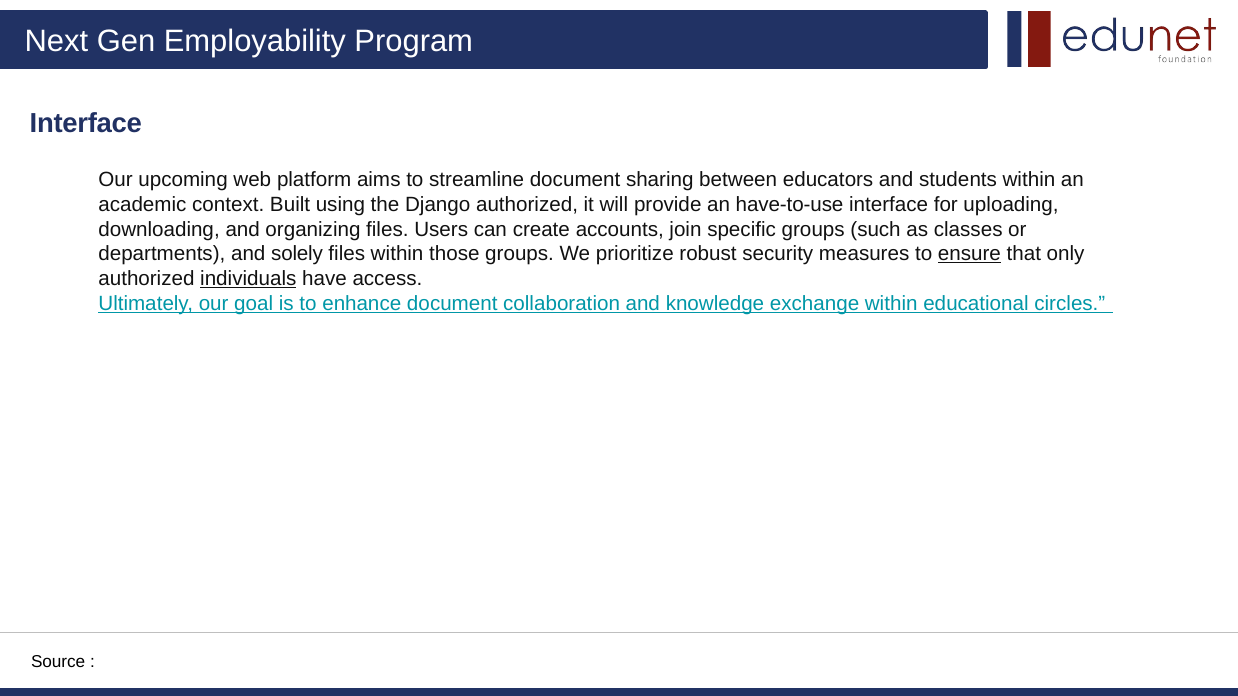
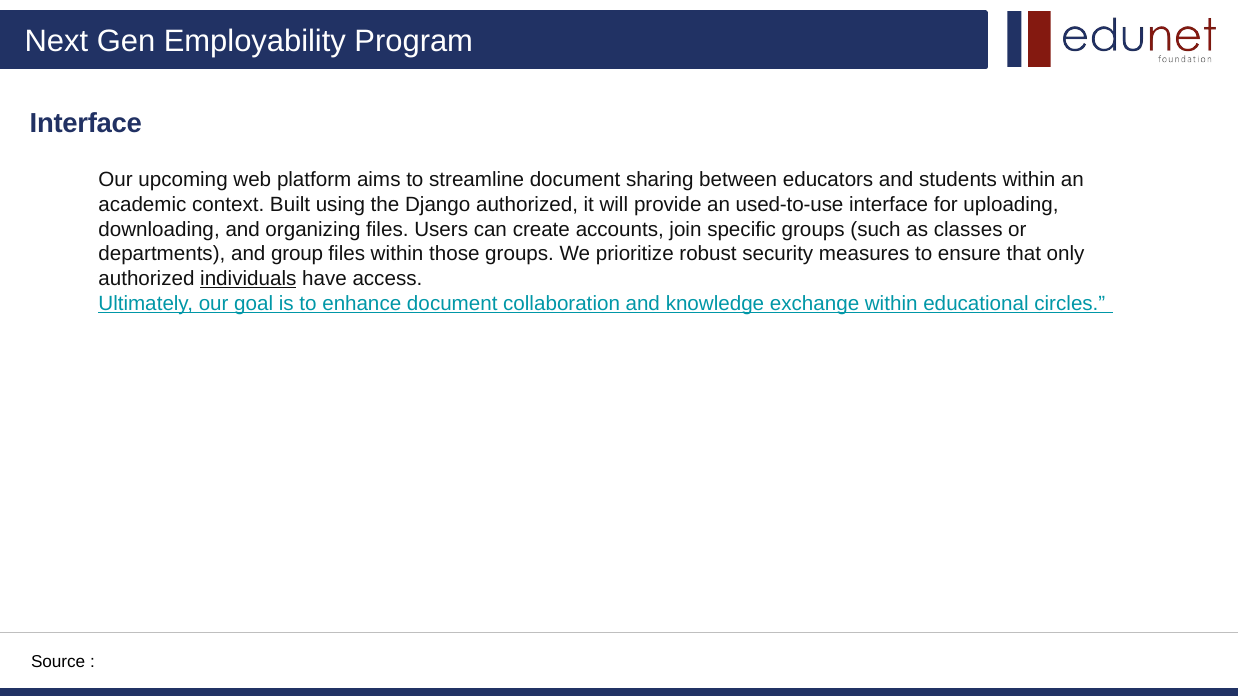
have-to-use: have-to-use -> used-to-use (790, 205)
solely: solely -> group (297, 254)
ensure underline: present -> none (969, 254)
